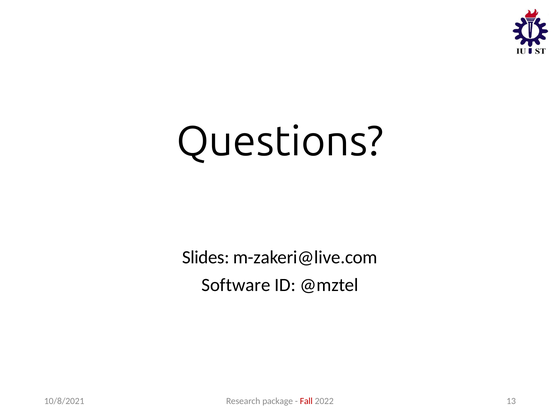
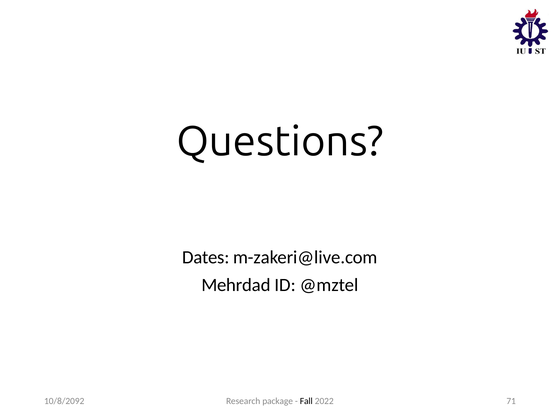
Slides: Slides -> Dates (206, 257)
Software: Software -> Mehrdad (236, 285)
Fall colour: red -> black (306, 401)
13: 13 -> 71 (511, 401)
10/8/2021: 10/8/2021 -> 10/8/2092 (64, 401)
